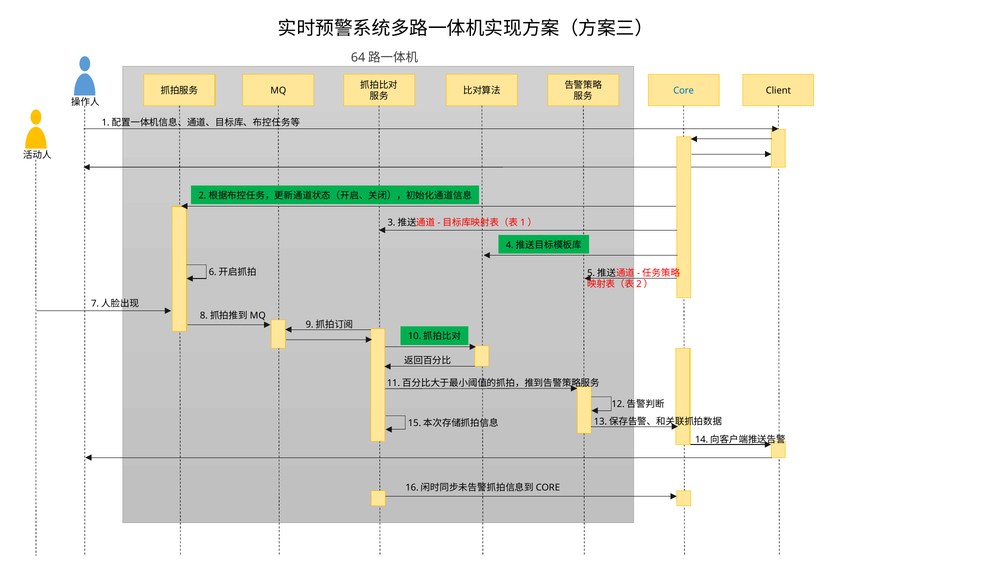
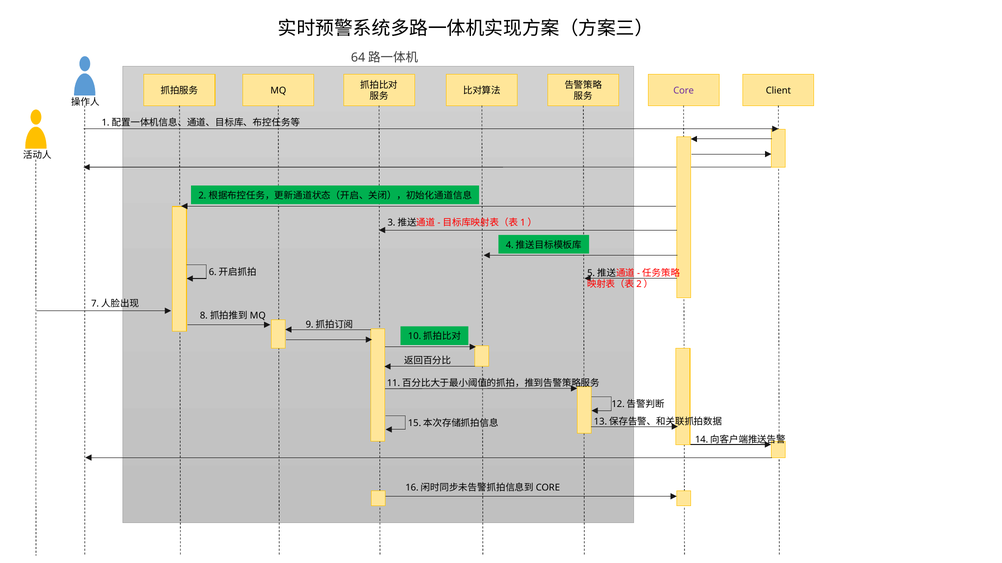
Core colour: blue -> purple (684, 91)
